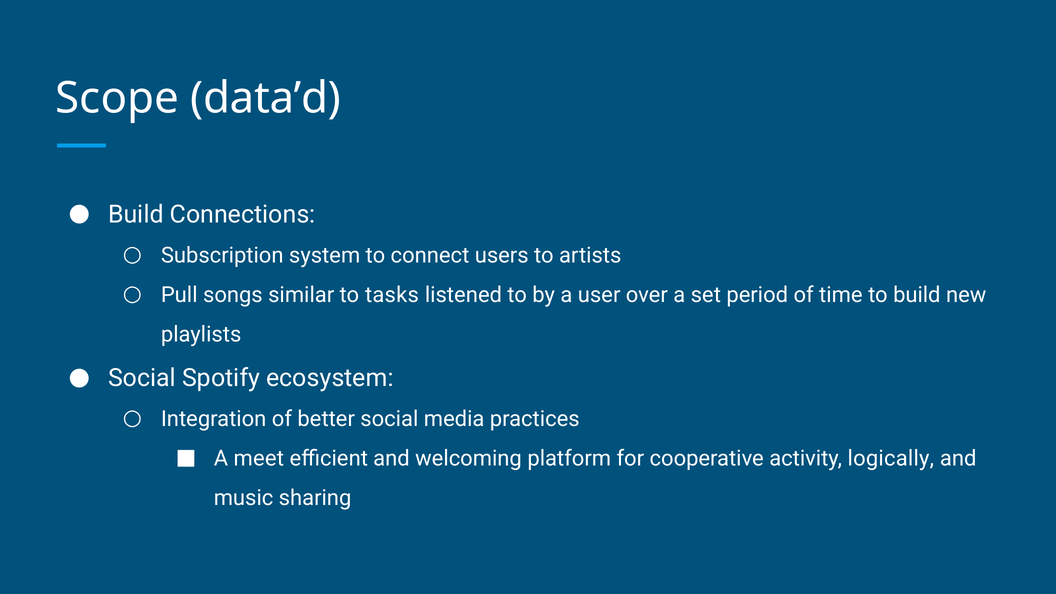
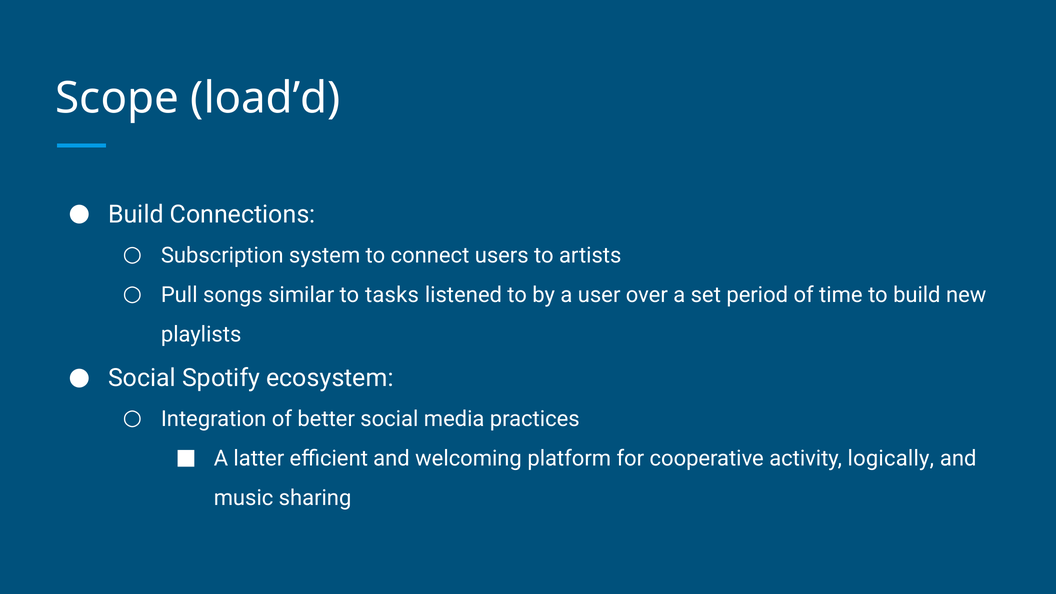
data’d: data’d -> load’d (266, 98)
meet: meet -> latter (259, 459)
